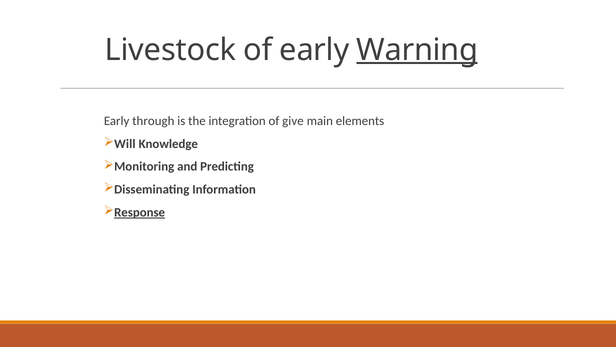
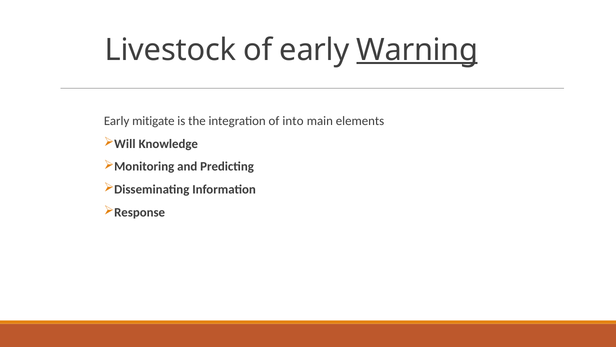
through: through -> mitigate (153, 121)
give: give -> into (293, 121)
Response underline: present -> none (140, 212)
